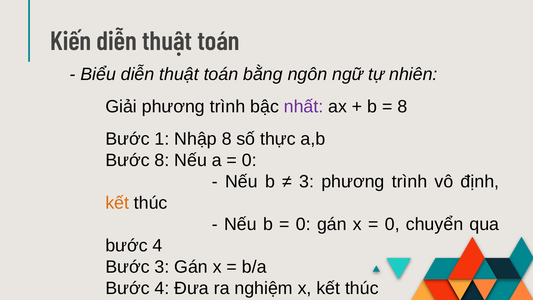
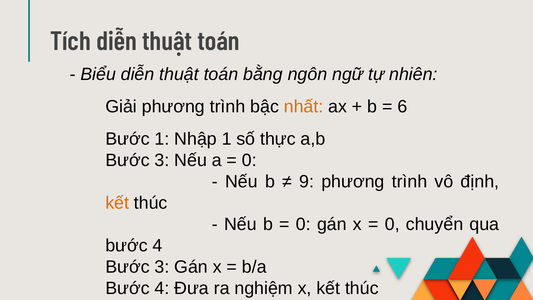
Kiến: Kiến -> Tích (71, 41)
nhất colour: purple -> orange (304, 106)
8: 8 -> 6 (402, 106)
Nhập 8: 8 -> 1 (227, 139)
8: 8 -> 3 (162, 160)
3: 3 -> 9 (307, 181)
